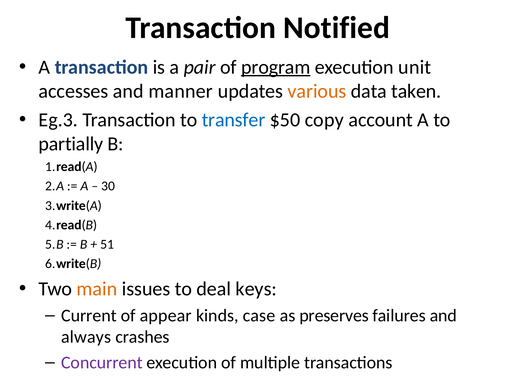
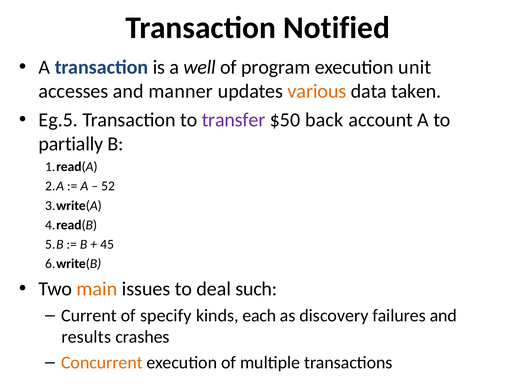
pair: pair -> well (200, 67)
program underline: present -> none (276, 67)
Eg.3: Eg.3 -> Eg.5 (58, 120)
transfer colour: blue -> purple (234, 120)
copy: copy -> back (324, 120)
30: 30 -> 52 (108, 186)
51: 51 -> 45 (107, 245)
keys: keys -> such (256, 289)
appear: appear -> specify (166, 316)
case: case -> each (259, 316)
preserves: preserves -> discovery (334, 316)
always: always -> results (86, 337)
Concurrent colour: purple -> orange (102, 363)
